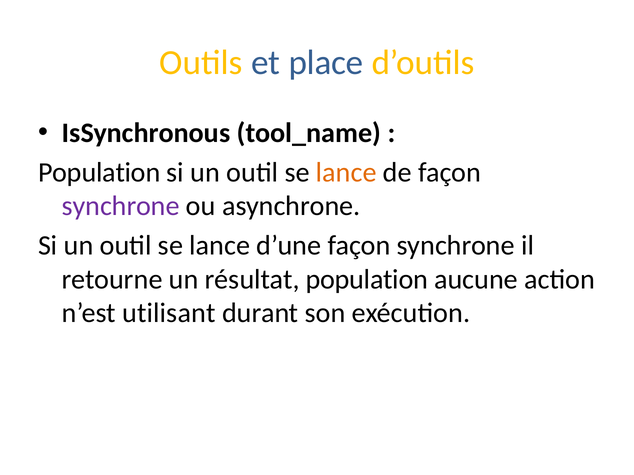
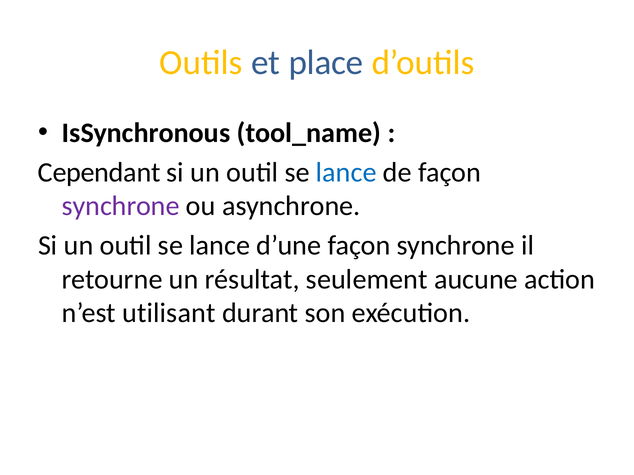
Population: Population -> Cependant (99, 172)
lance colour: orange -> blue (346, 172)
résultat population: population -> seulement (367, 280)
